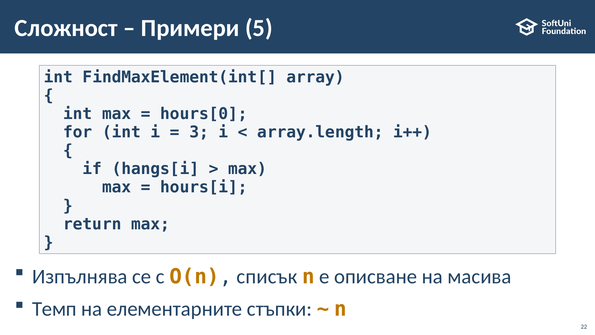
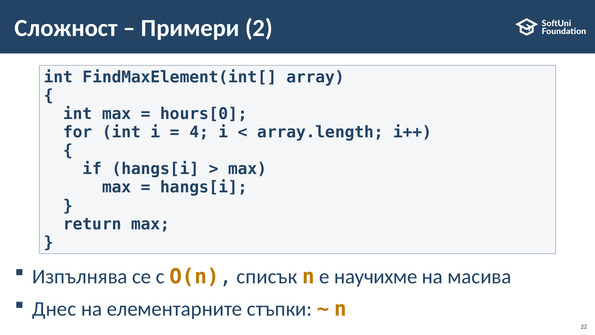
5: 5 -> 2 (259, 28)
3: 3 -> 4 (199, 132)
hours[i: hours[i -> hangs[i (204, 187)
описване: описване -> научихме (376, 276)
Темп: Темп -> Днес (54, 309)
